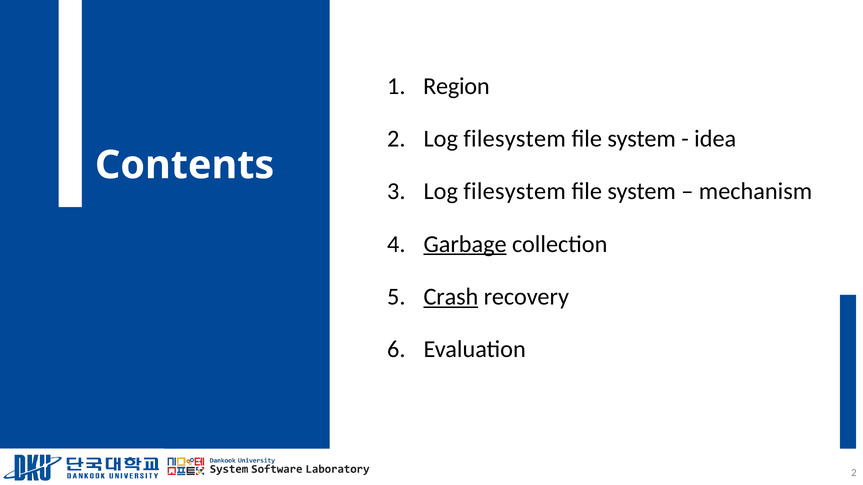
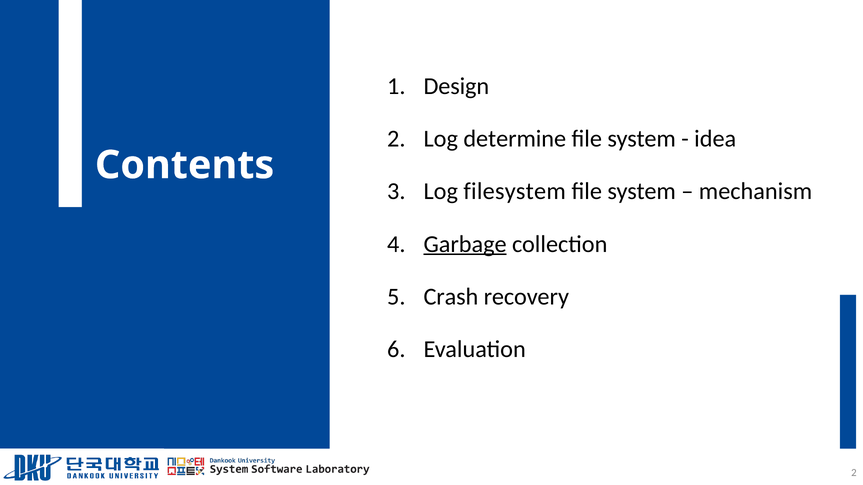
Region: Region -> Design (456, 86)
2 Log filesystem: filesystem -> determine (515, 139)
Crash underline: present -> none (451, 297)
